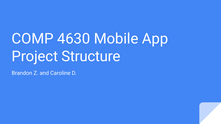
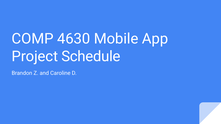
Structure: Structure -> Schedule (91, 57)
